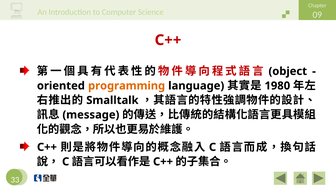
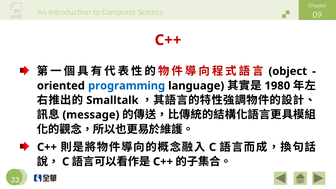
programming colour: orange -> blue (127, 86)
